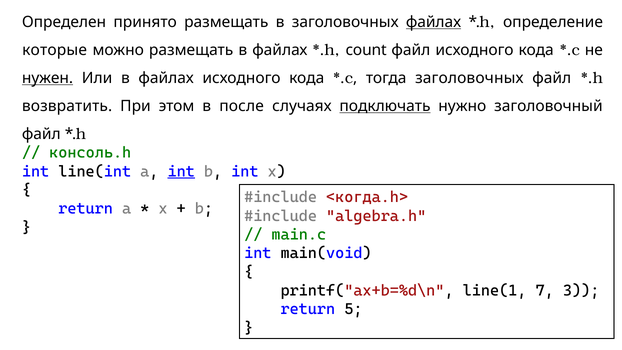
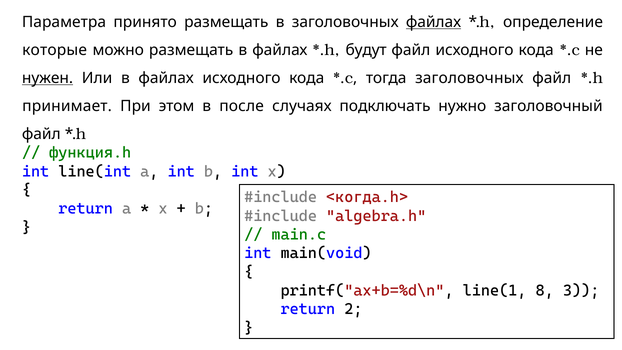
Определен: Определен -> Параметра (64, 22)
count: count -> будут (366, 50)
возвратить: возвратить -> принимает (67, 106)
подключать underline: present -> none (385, 106)
консоль.h: консоль.h -> функция.h (90, 153)
int underline: present -> none (181, 171)
7: 7 -> 8 (545, 291)
5: 5 -> 2 (353, 309)
